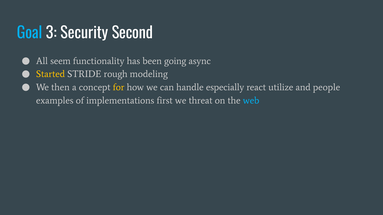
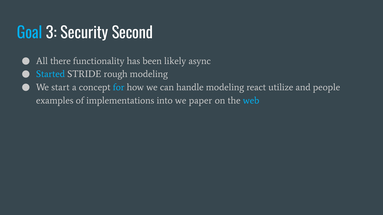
seem: seem -> there (60, 61)
going: going -> likely (175, 61)
Started colour: yellow -> light blue (50, 74)
then: then -> start (60, 87)
for colour: yellow -> light blue (119, 87)
handle especially: especially -> modeling (225, 87)
first: first -> into (165, 101)
threat: threat -> paper (201, 101)
